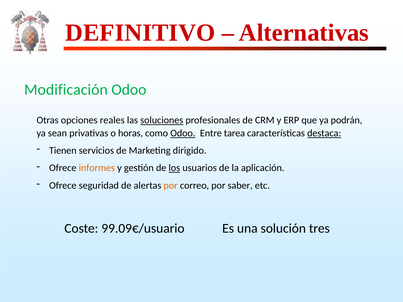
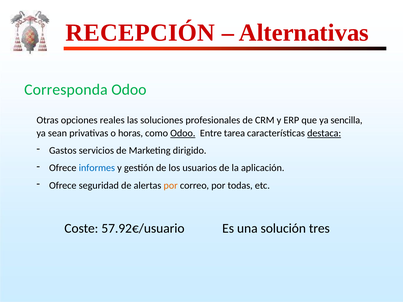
DEFINITIVO: DEFINITIVO -> RECEPCIÓN (140, 33)
Modificación: Modificación -> Corresponda (66, 90)
soluciones underline: present -> none (162, 120)
podrán: podrán -> sencilla (347, 120)
Tienen: Tienen -> Gastos (63, 151)
informes colour: orange -> blue (97, 168)
los underline: present -> none (174, 168)
saber: saber -> todas (240, 186)
99.09€/usuario: 99.09€/usuario -> 57.92€/usuario (143, 228)
